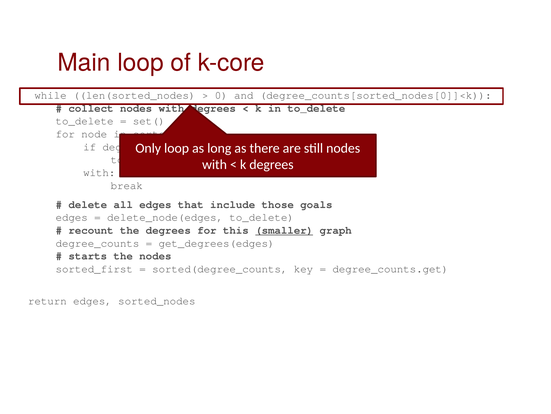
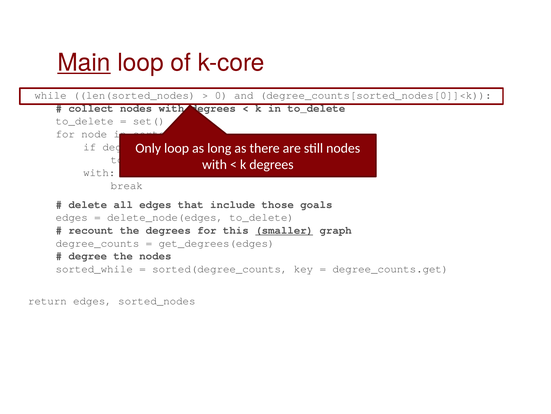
Main underline: none -> present (84, 63)
starts: starts -> degree (88, 256)
sorted_first: sorted_first -> sorted_while (94, 268)
